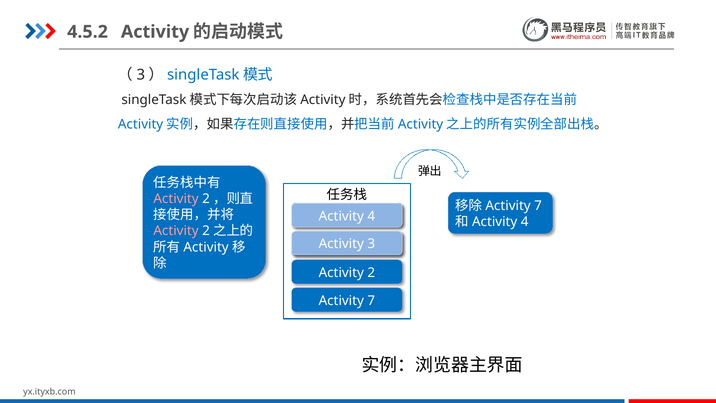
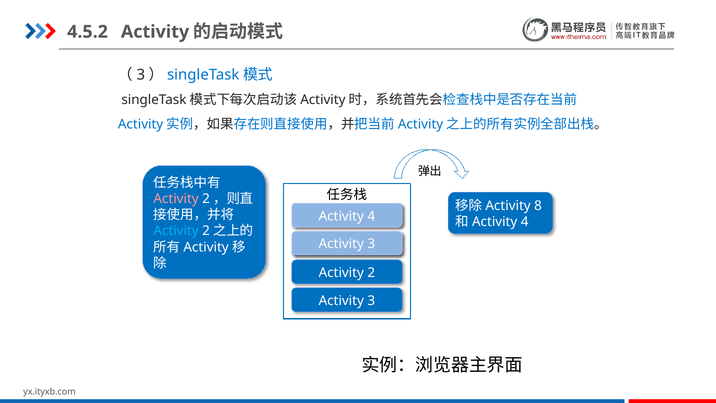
7: 7 -> 8 (538, 206)
Activity colour: pink -> light blue (176, 231)
7: 7 -> 3 (371, 301)
